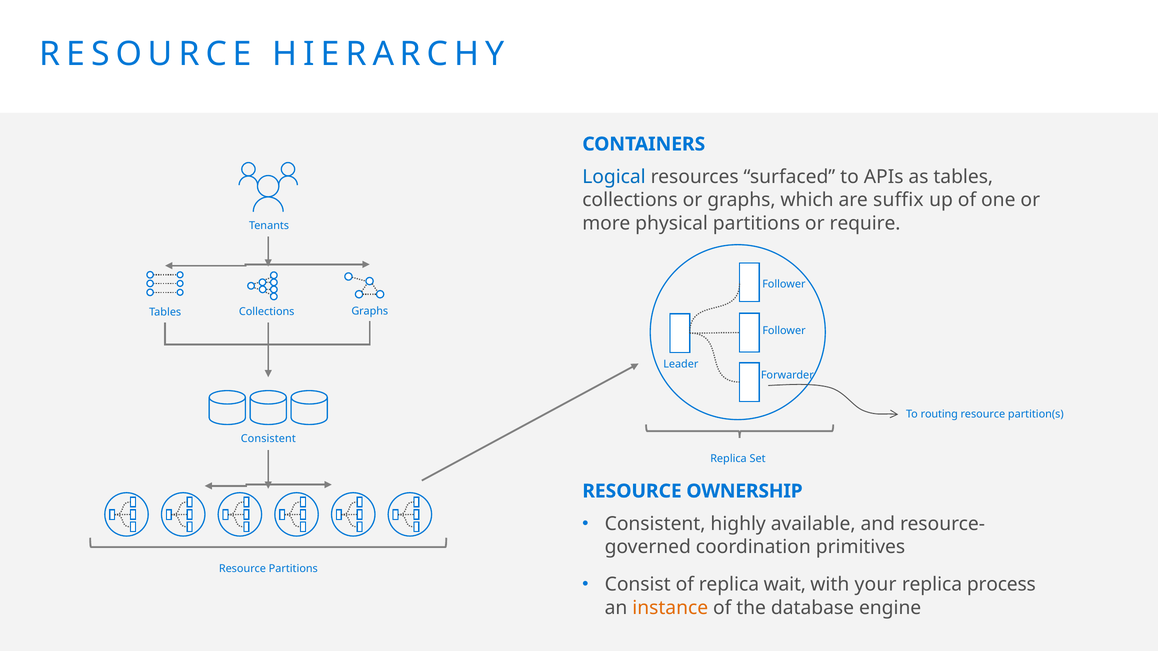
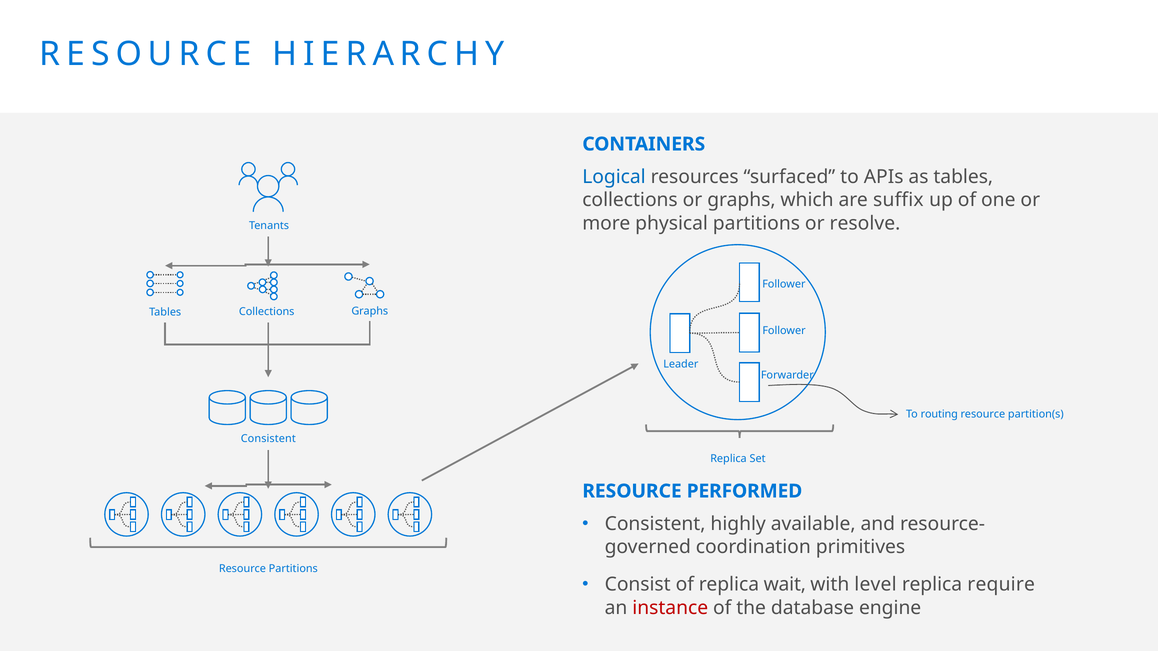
require: require -> resolve (865, 223)
OWNERSHIP: OWNERSHIP -> PERFORMED (744, 491)
your: your -> level (875, 585)
process: process -> require (1001, 585)
instance colour: orange -> red (670, 608)
